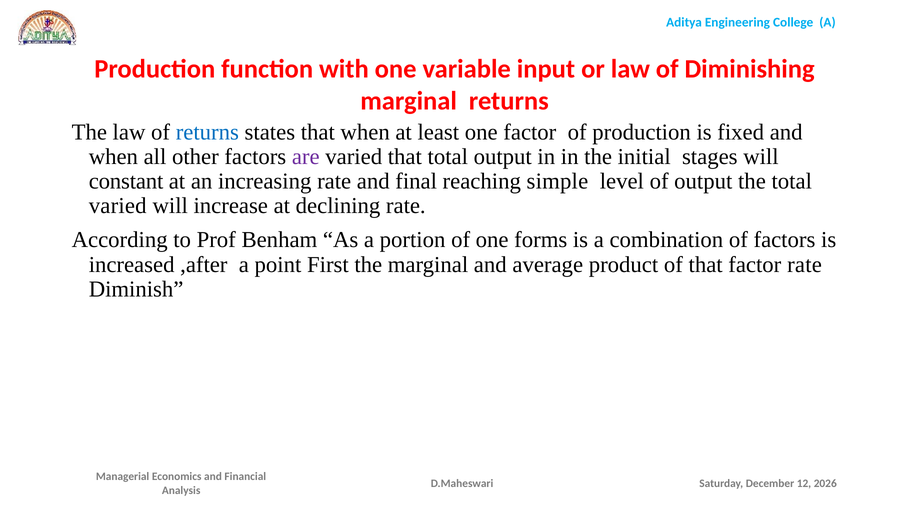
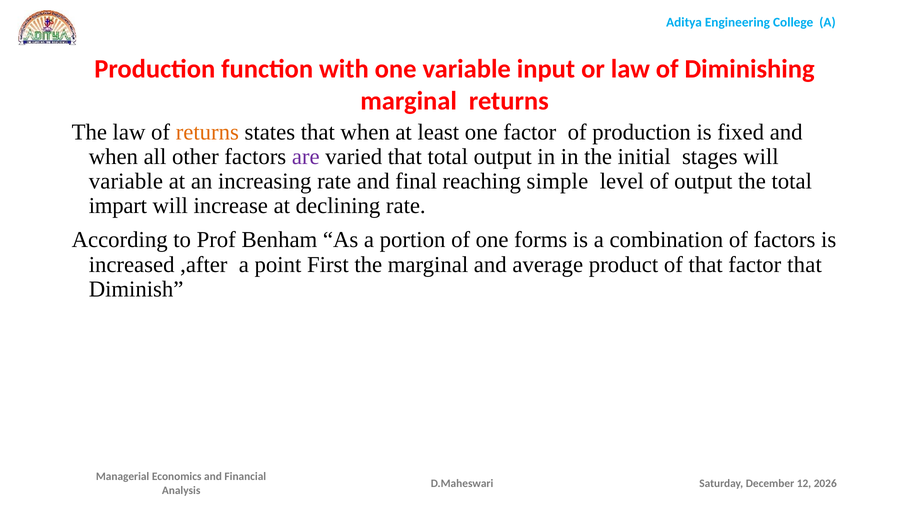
returns colour: blue -> orange (207, 132)
constant: constant -> variable (126, 181)
varied: varied -> impart (118, 206)
factor rate: rate -> that (805, 264)
